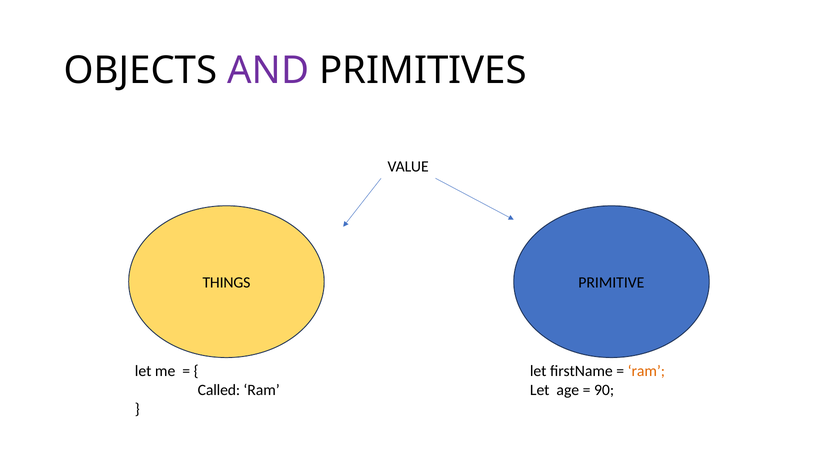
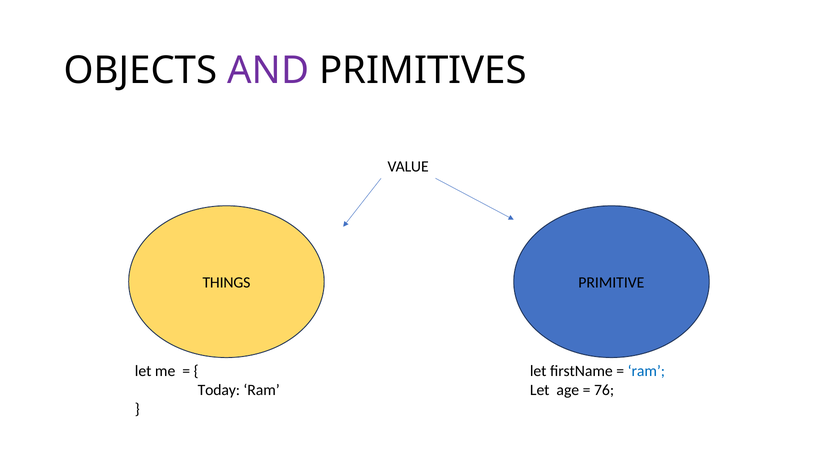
ram colour: orange -> blue (646, 371)
Called: Called -> Today (219, 390)
90: 90 -> 76 (604, 390)
